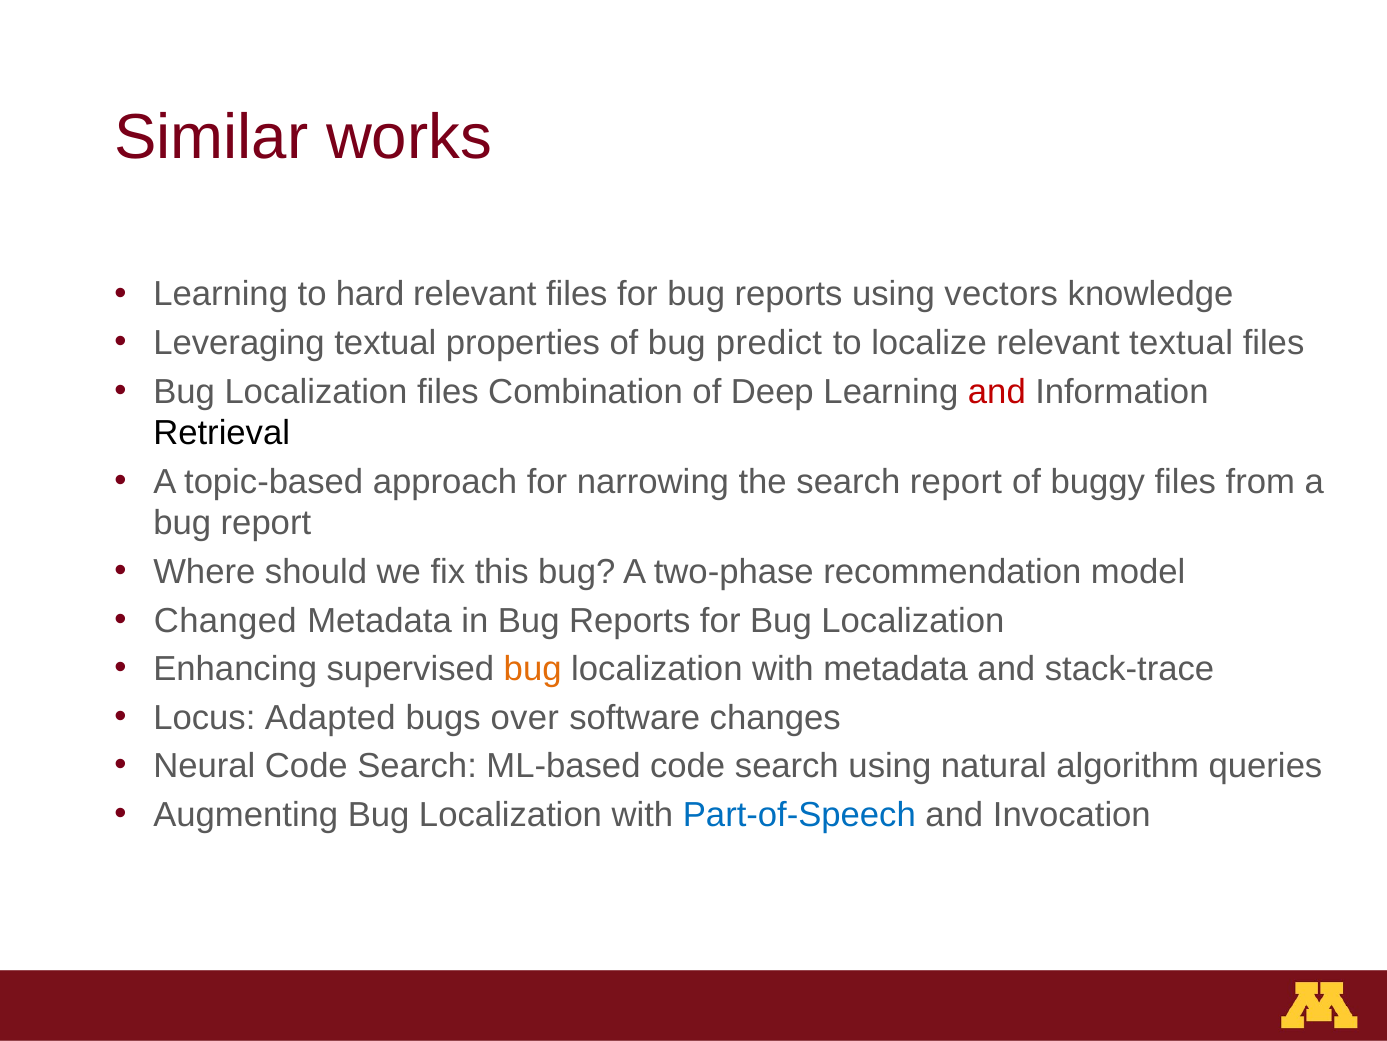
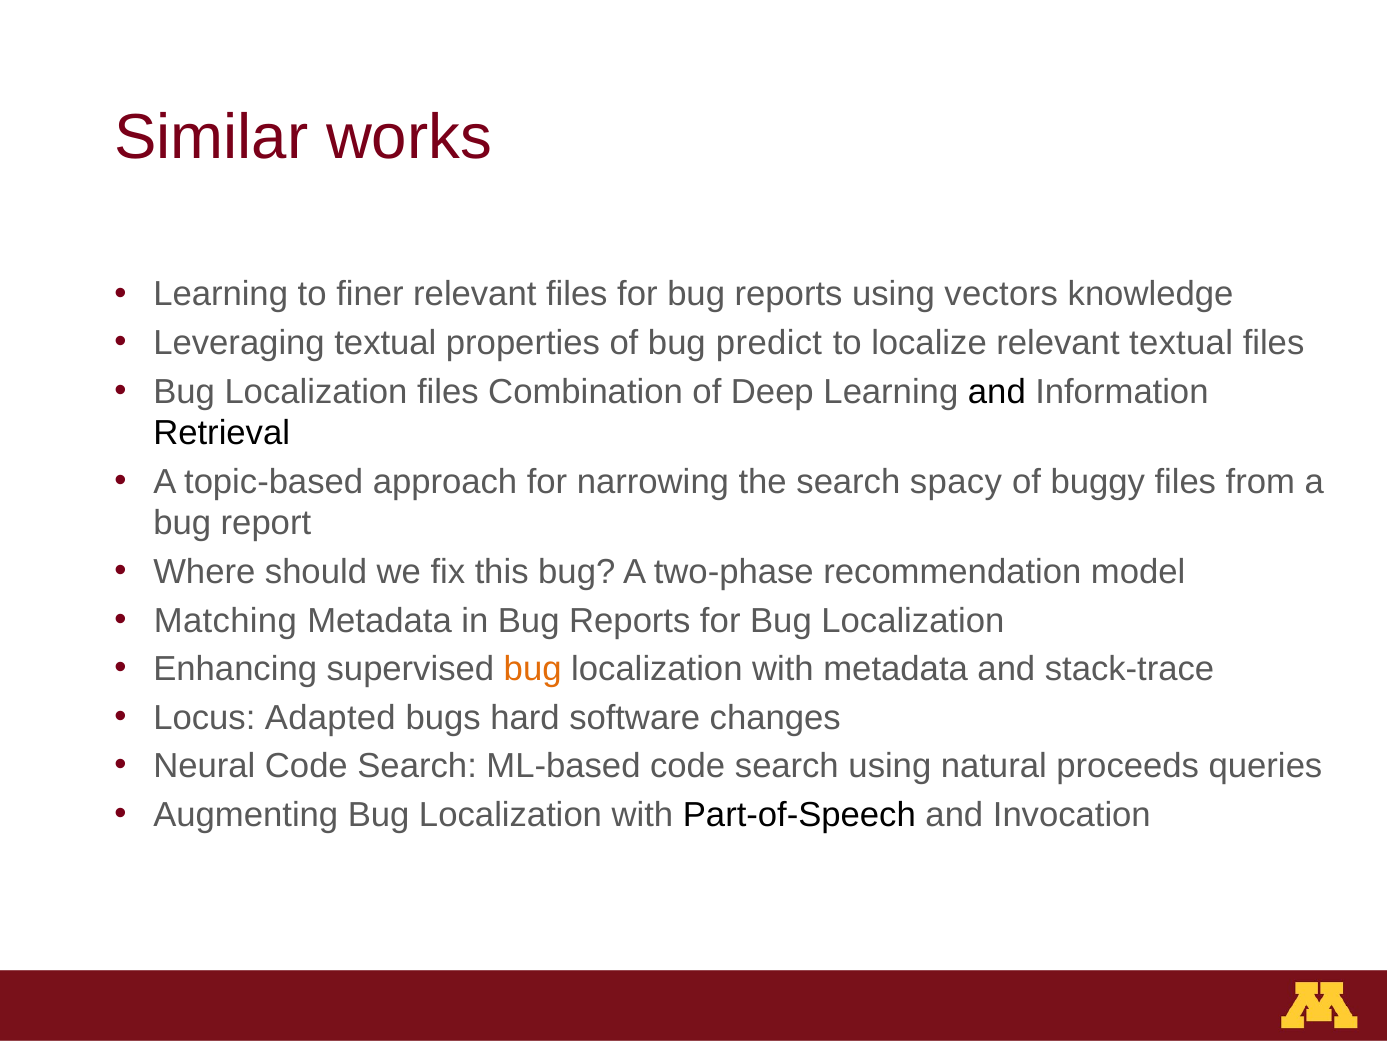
hard: hard -> finer (370, 294)
and colour: red -> black (997, 391)
search report: report -> spacy (956, 481)
Changed: Changed -> Matching (225, 620)
over: over -> hard (525, 717)
algorithm: algorithm -> proceeds (1128, 766)
Part-of-Speech colour: blue -> black (799, 814)
